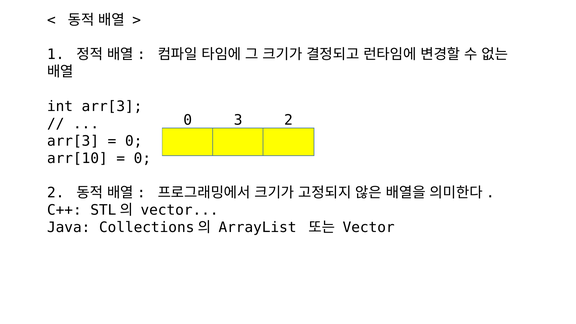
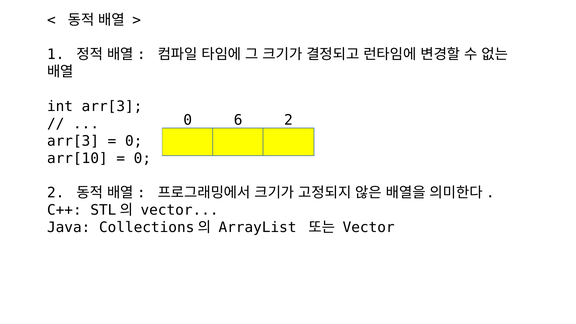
3: 3 -> 6 (238, 120)
